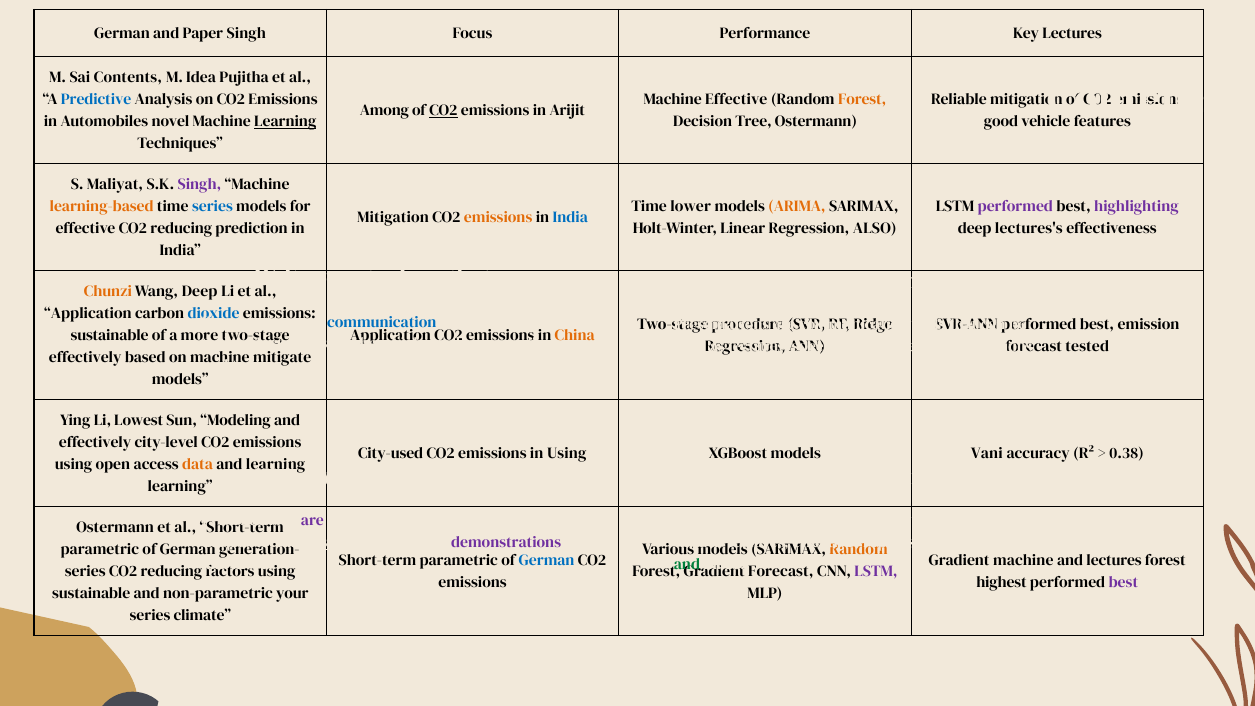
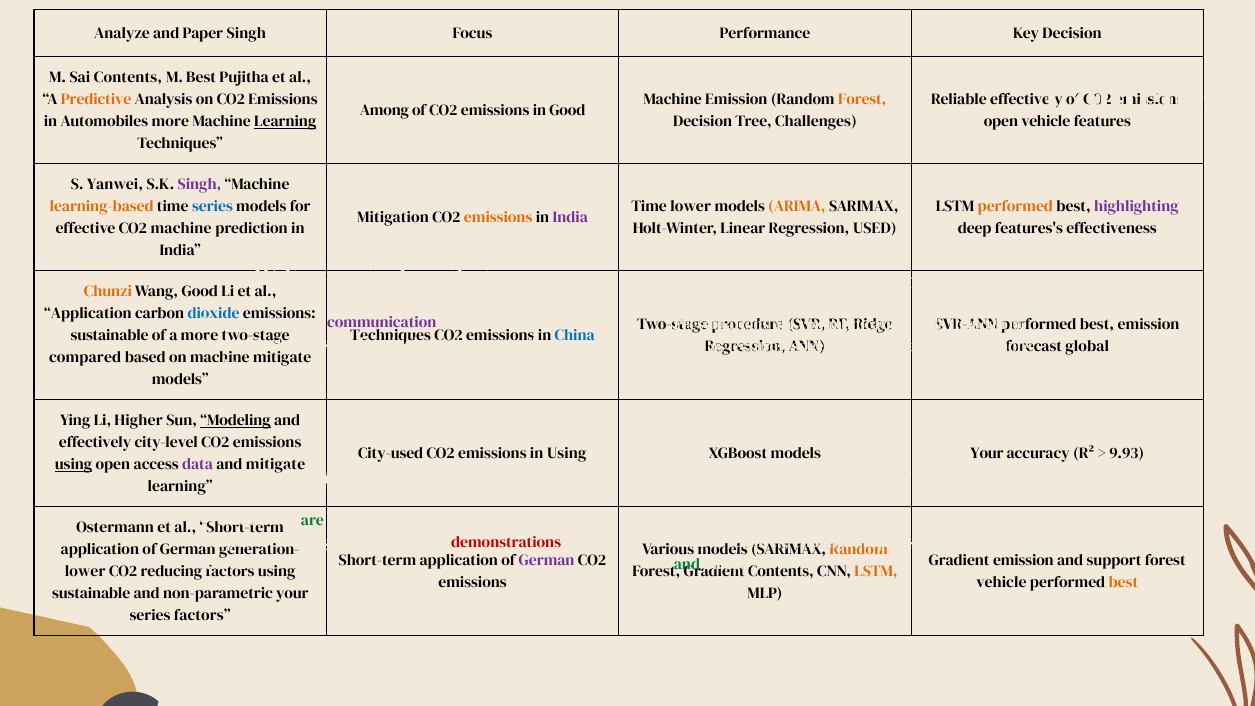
German: German -> Analyze (122, 33)
Key Lectures: Lectures -> Decision (1072, 33)
M Idea: Idea -> Best (201, 78)
Predictive colour: blue -> orange (96, 100)
Machine Effective: Effective -> Emission (736, 100)
Reliable mitigation: mitigation -> effectively (1026, 100)
CO2 underline: present -> none (443, 111)
in Arijit: Arijit -> Good (567, 111)
Automobiles novel: novel -> more (170, 122)
Tree Ostermann: Ostermann -> Challenges (816, 122)
good: good -> open (1001, 122)
Maliyat: Maliyat -> Yanwei (115, 185)
performed colour: purple -> orange (1015, 207)
India colour: blue -> purple (570, 218)
effective CO2 reducing: reducing -> machine (181, 229)
Regression ALSO: ALSO -> USED (875, 229)
lectures's: lectures's -> features's (1029, 229)
Wang Deep: Deep -> Good (200, 292)
communication colour: blue -> purple (382, 322)
Application: Application -> Techniques (391, 336)
China colour: orange -> blue (575, 336)
tested: tested -> global (1087, 347)
effectively: effectively -> compared (85, 358)
Lowest: Lowest -> Higher (139, 421)
Modeling underline: none -> present (236, 421)
models Vani: Vani -> Your (987, 454)
0.38: 0.38 -> 9.93 (1127, 454)
using underline: none -> present (74, 465)
data colour: orange -> purple (198, 465)
and learning: learning -> mitigate (276, 465)
are colour: purple -> green (312, 520)
demonstrations colour: purple -> red (506, 542)
parametric: parametric -> application (100, 550)
parametric: parametric -> application (459, 560)
German colour: blue -> purple (547, 560)
Gradient machine: machine -> emission (1023, 560)
and lectures: lectures -> support (1114, 560)
series: series -> lower (85, 571)
Forecast: Forecast -> Contents (781, 571)
LSTM colour: purple -> orange (876, 571)
highest: highest -> vehicle (1001, 582)
best colour: purple -> orange (1123, 582)
series climate: climate -> factors (202, 615)
